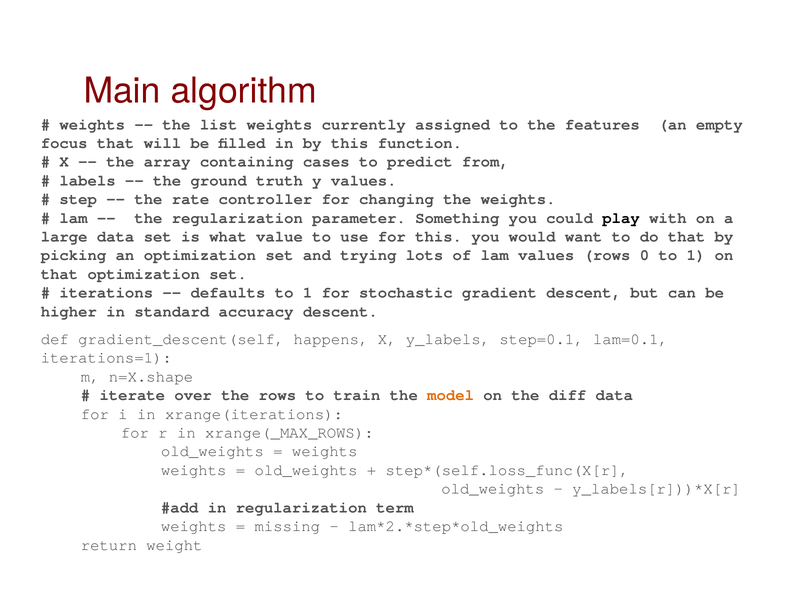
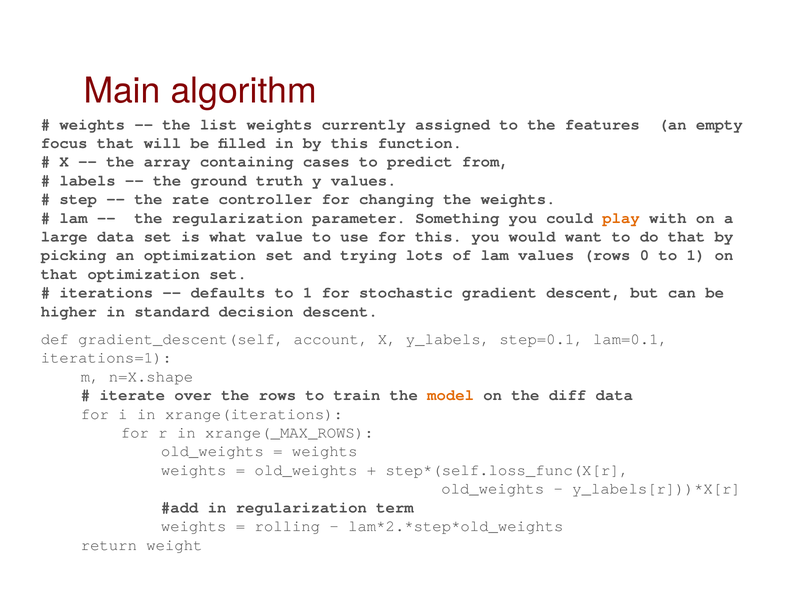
play colour: black -> orange (621, 218)
accuracy: accuracy -> decision (256, 311)
happens: happens -> account (331, 339)
missing: missing -> rolling (287, 526)
